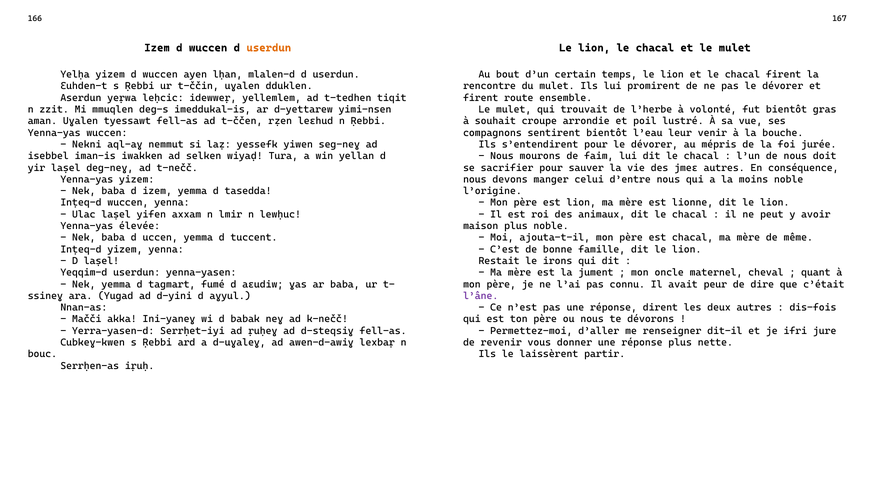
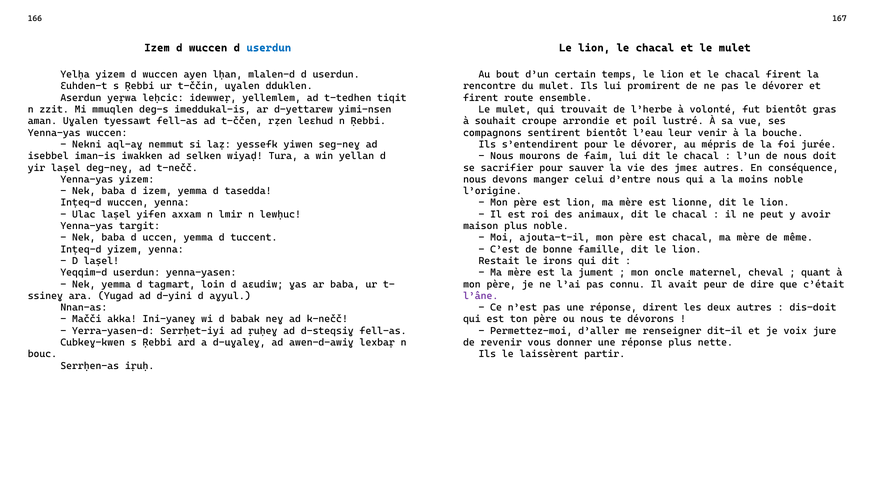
userdun colour: orange -> blue (269, 48)
élevée: élevée -> targit (140, 226)
fumé: fumé -> loin (213, 285)
dis-fois: dis-fois -> dis-doit (813, 308)
ifri: ifri -> voix (795, 331)
